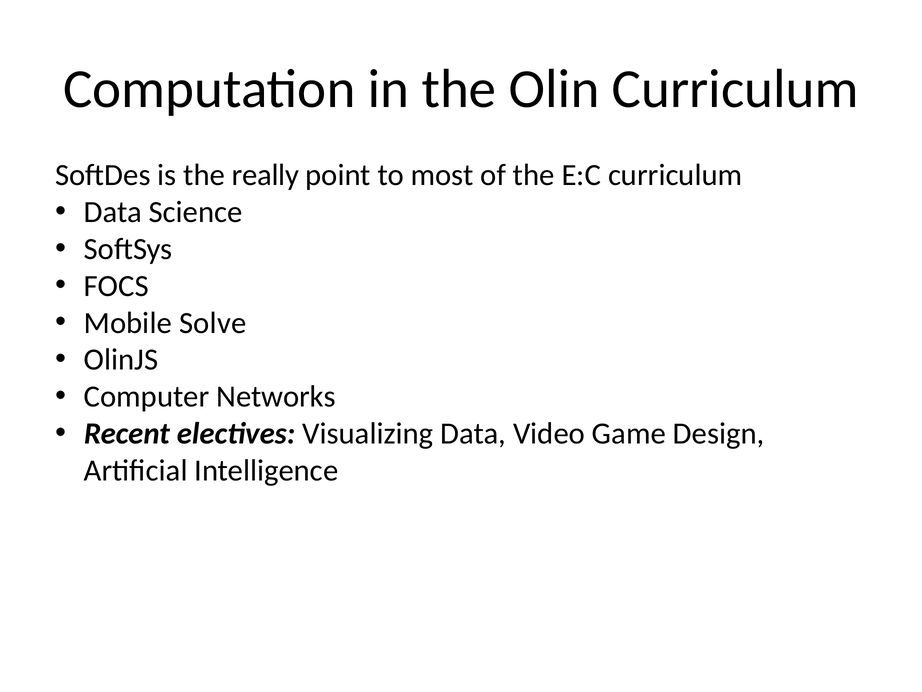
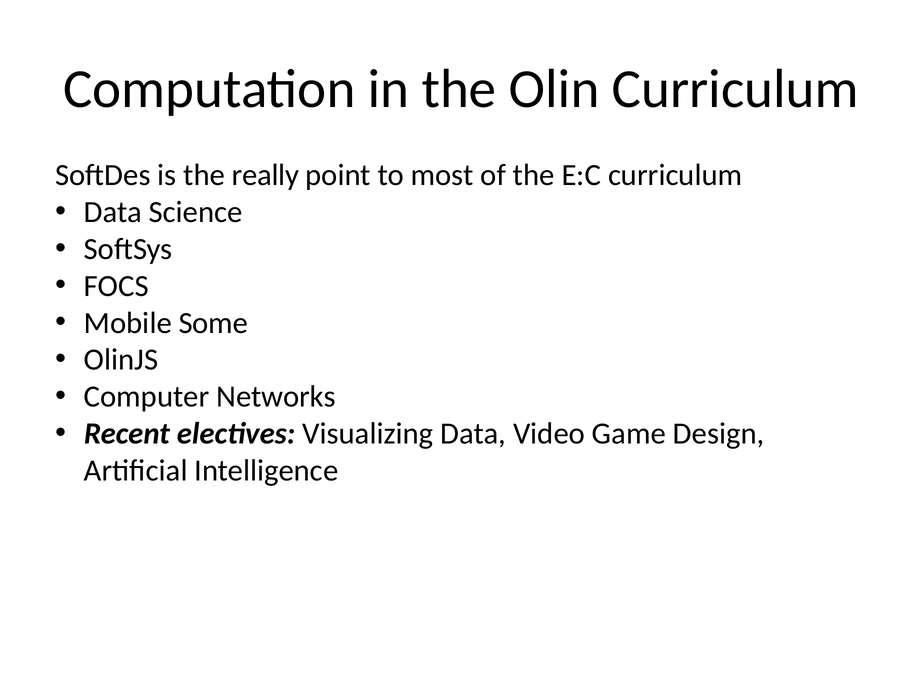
Solve: Solve -> Some (213, 323)
